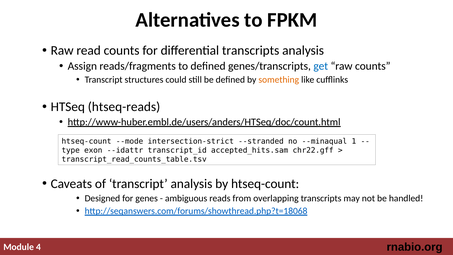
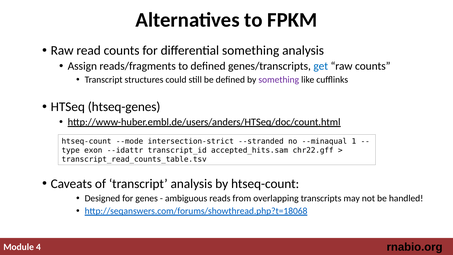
differential transcripts: transcripts -> something (251, 51)
something colour: orange -> purple (279, 80)
htseq-reads: htseq-reads -> htseq-genes (124, 107)
